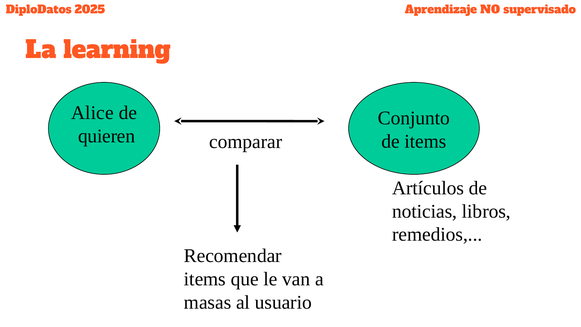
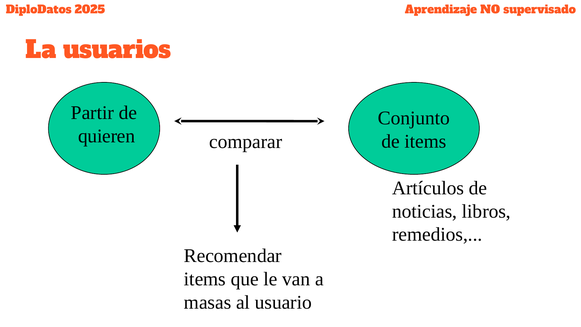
learning: learning -> usuarios (117, 50)
Alice: Alice -> Partir (92, 113)
